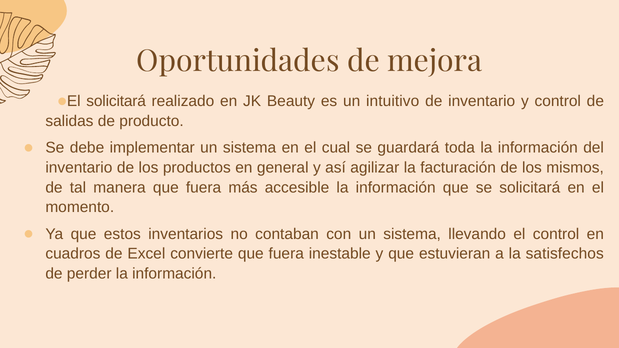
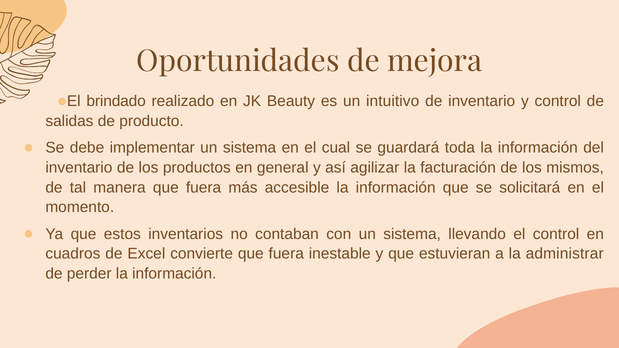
solicitará: solicitará -> brindado (116, 101)
satisfechos: satisfechos -> administrar (565, 254)
